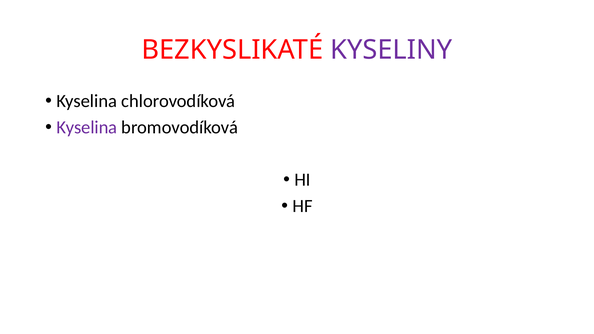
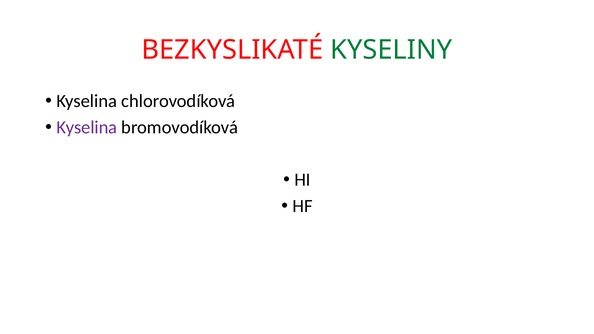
KYSELINY colour: purple -> green (391, 50)
